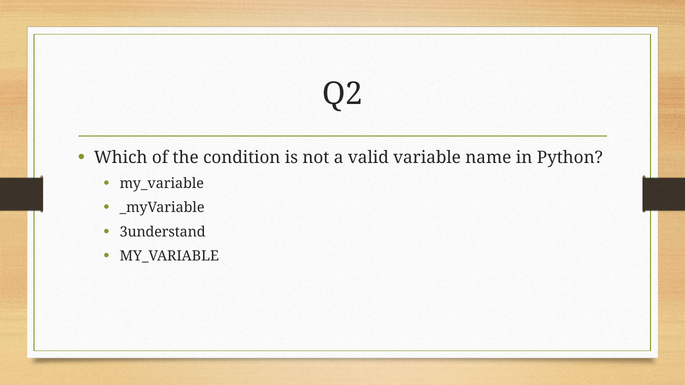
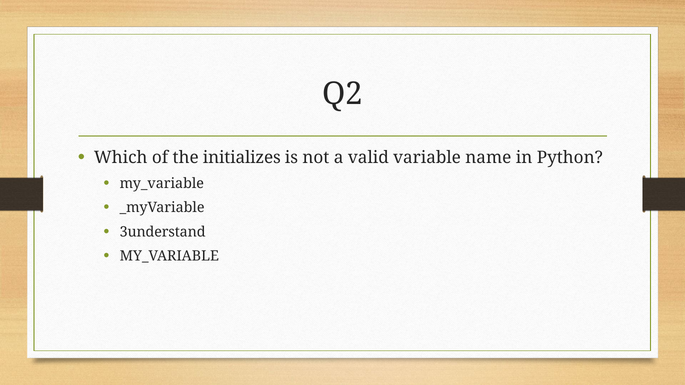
condition: condition -> initializes (242, 158)
